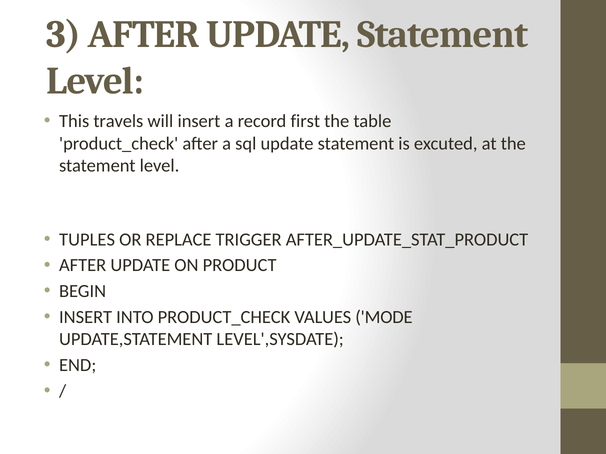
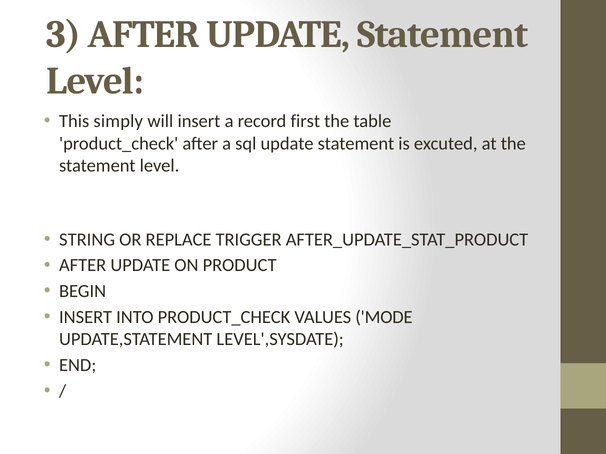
travels: travels -> simply (118, 121)
TUPLES: TUPLES -> STRING (87, 240)
